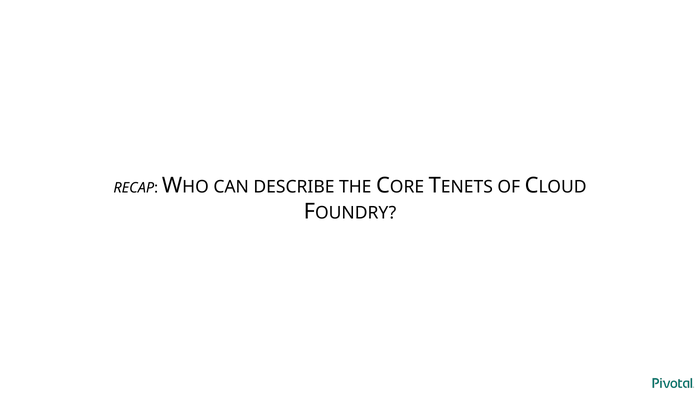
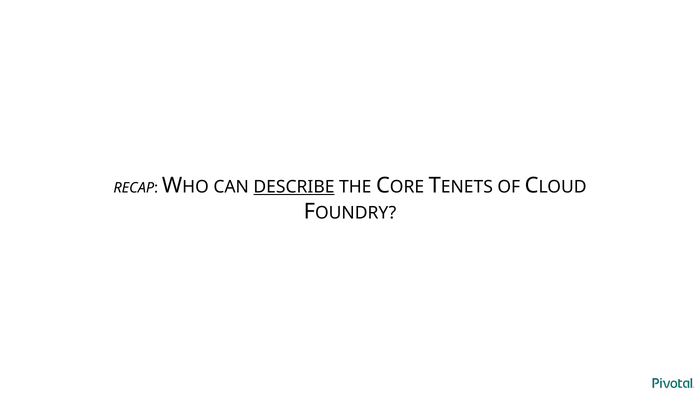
DESCRIBE underline: none -> present (294, 187)
